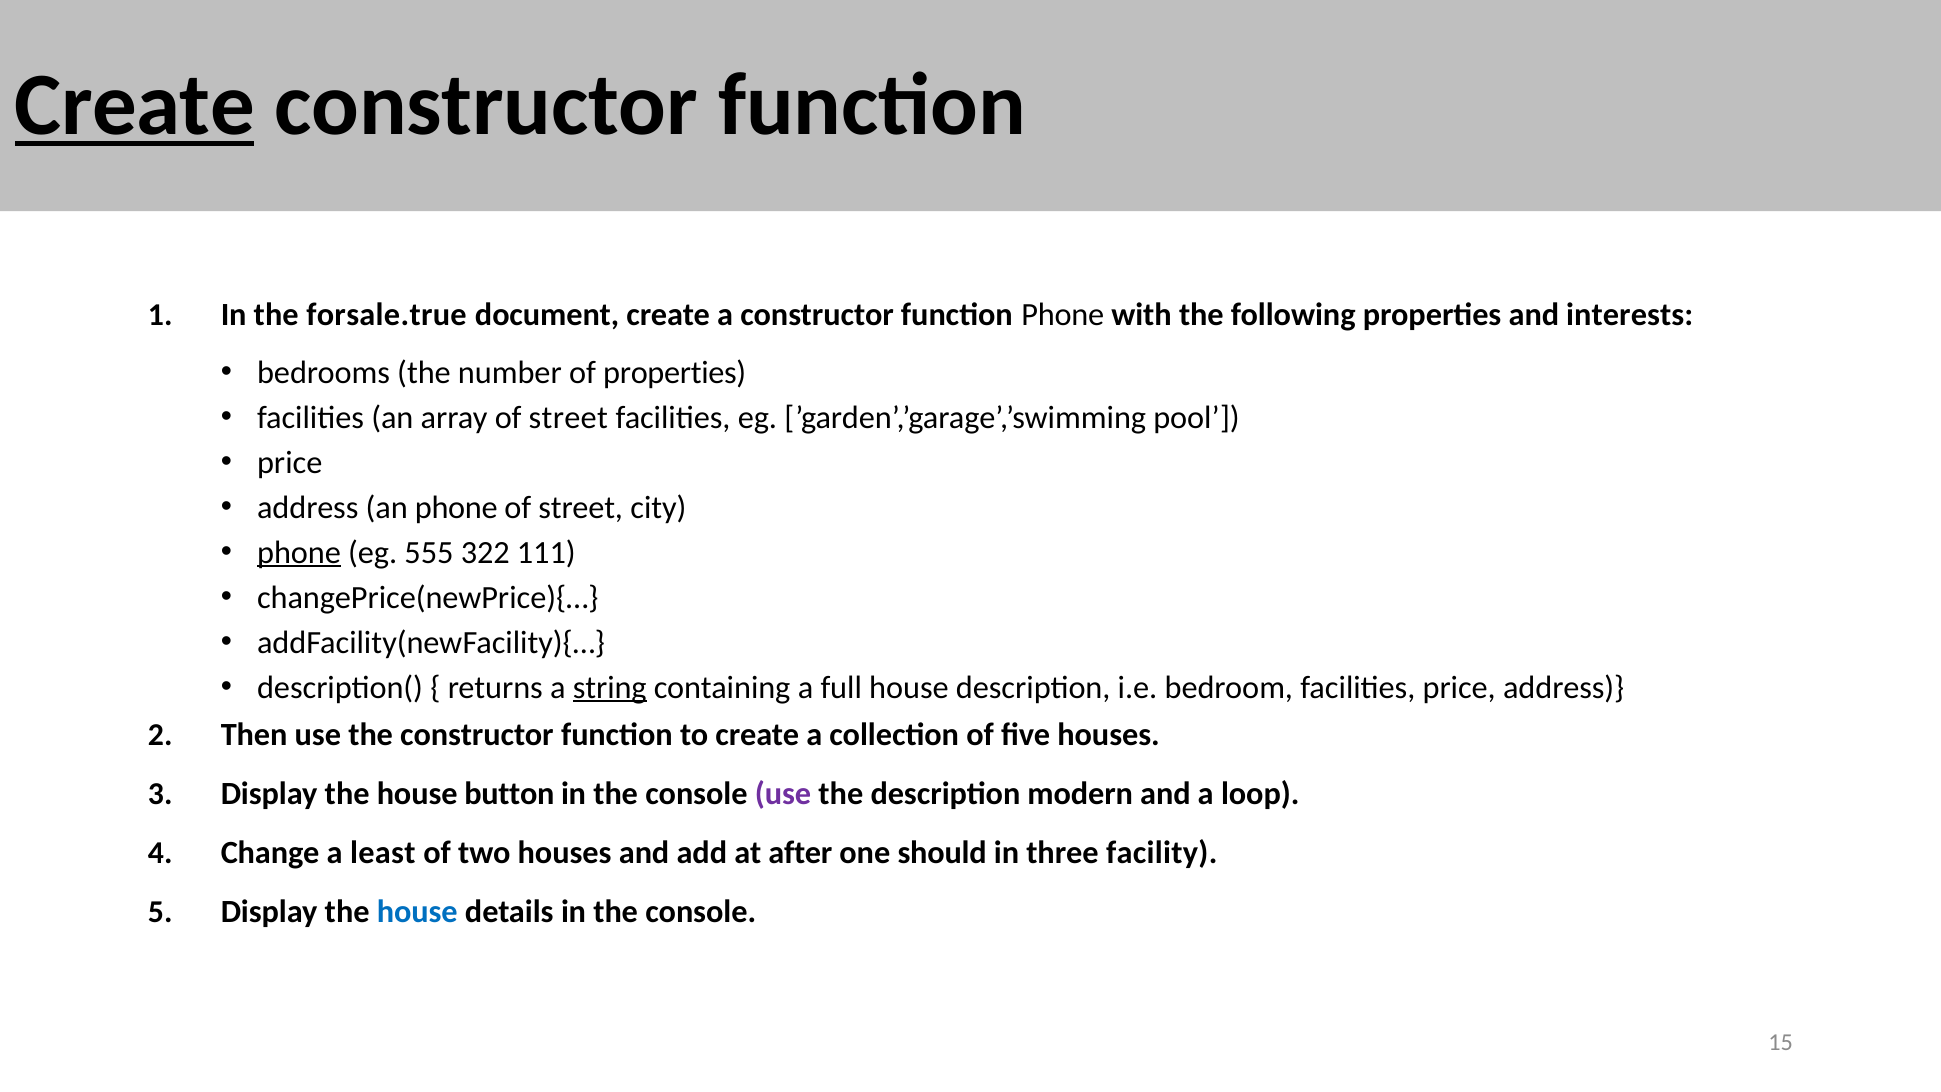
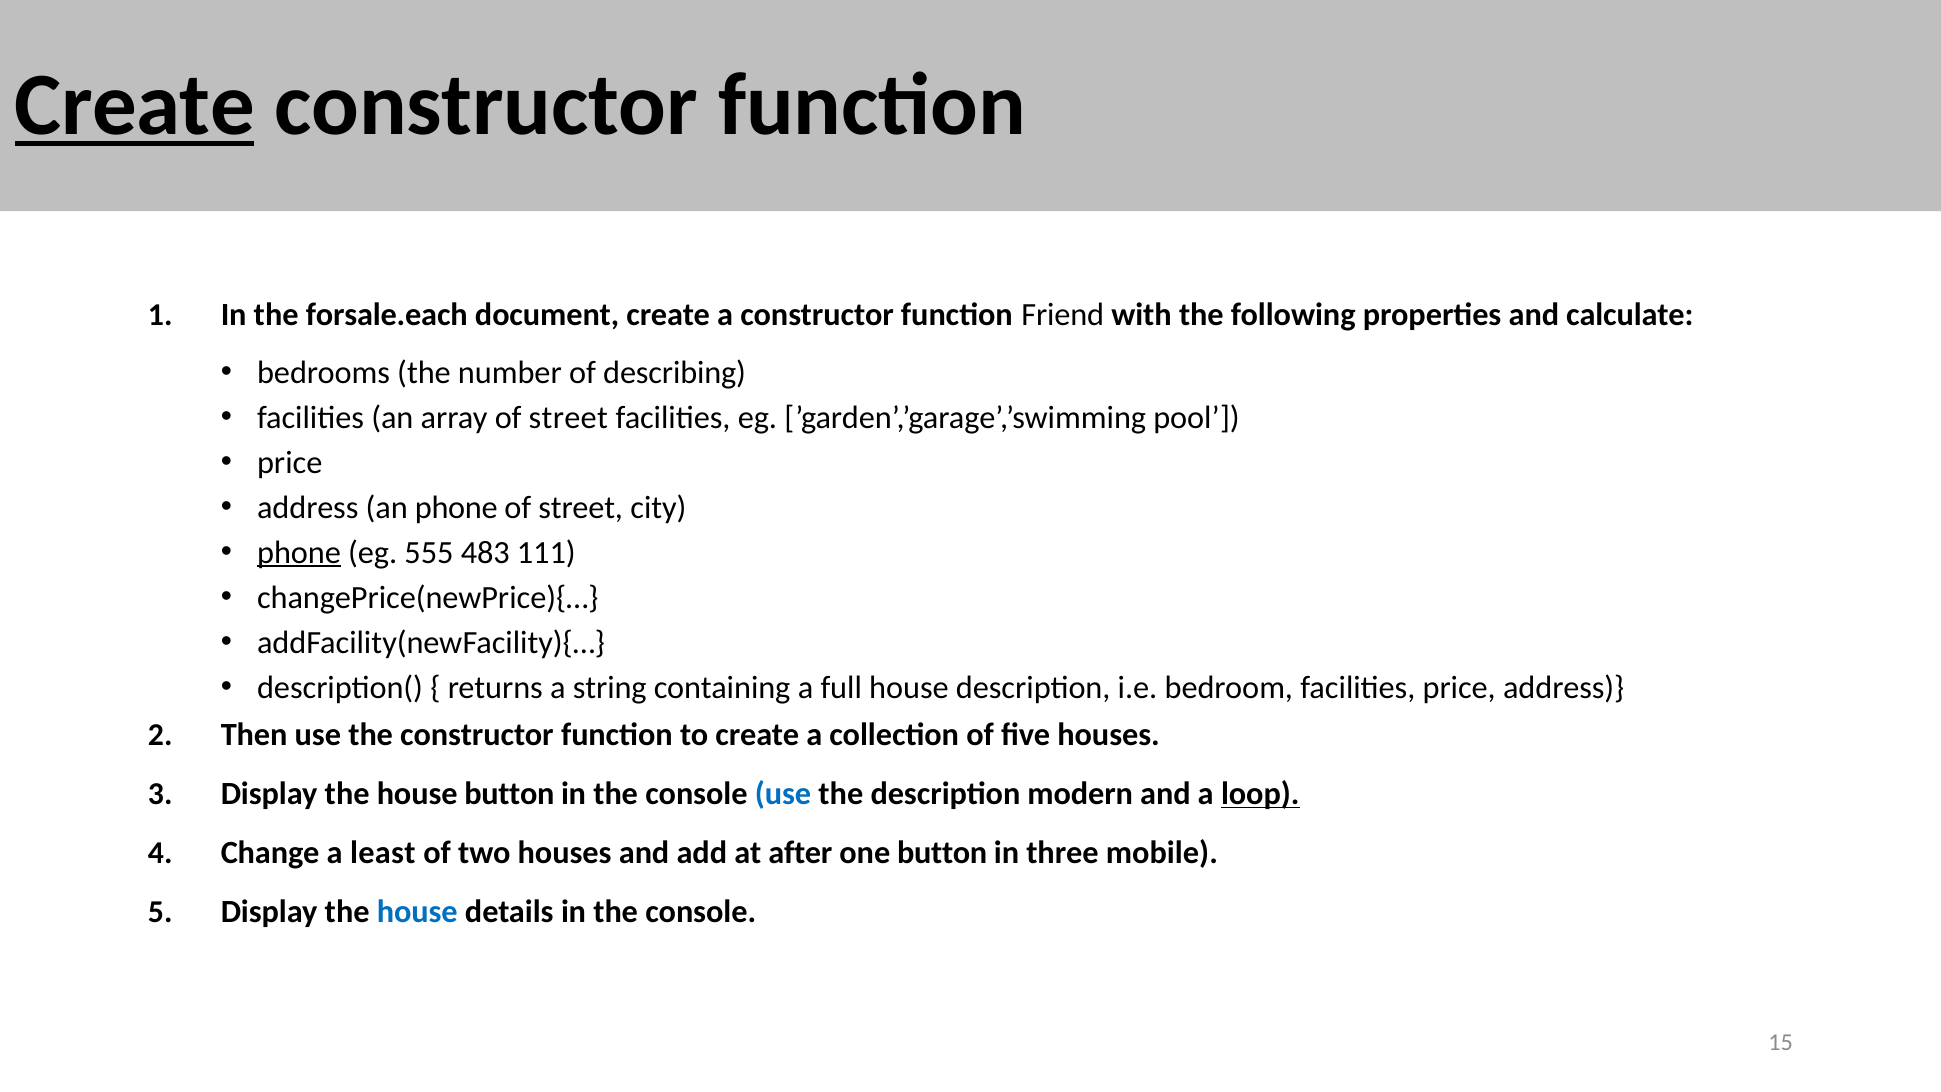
forsale.true: forsale.true -> forsale.each (387, 315)
function Phone: Phone -> Friend (1063, 315)
interests: interests -> calculate (1630, 315)
of properties: properties -> describing (675, 372)
322: 322 -> 483 (485, 552)
string underline: present -> none (610, 687)
use colour: purple -> blue (783, 793)
loop underline: none -> present (1260, 793)
one should: should -> button (942, 853)
facility: facility -> mobile (1162, 853)
